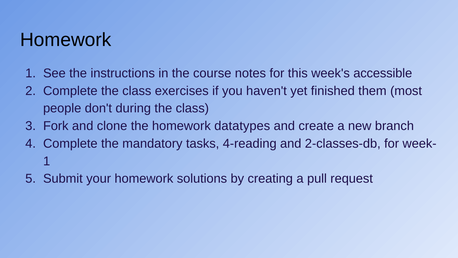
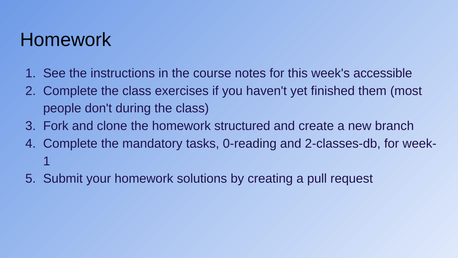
datatypes: datatypes -> structured (242, 126)
4-reading: 4-reading -> 0-reading (250, 143)
